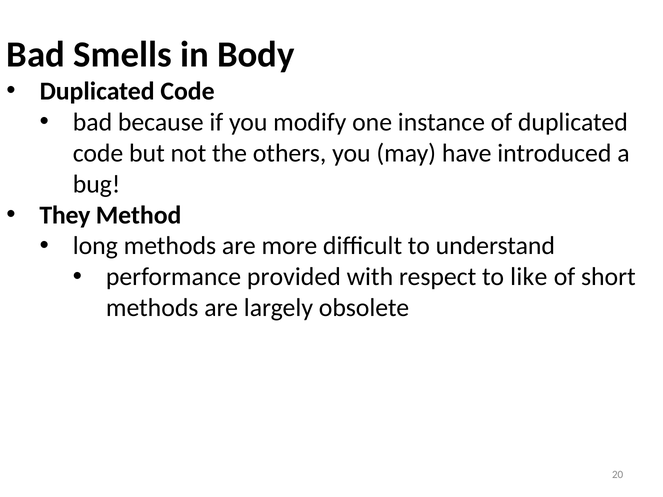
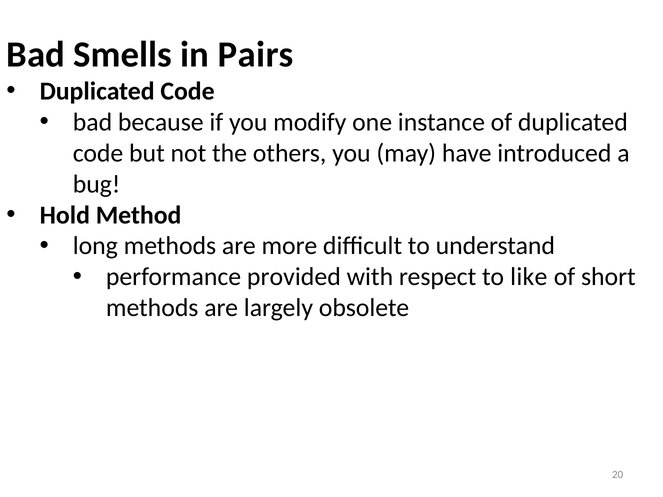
Body: Body -> Pairs (256, 55)
They: They -> Hold (65, 215)
